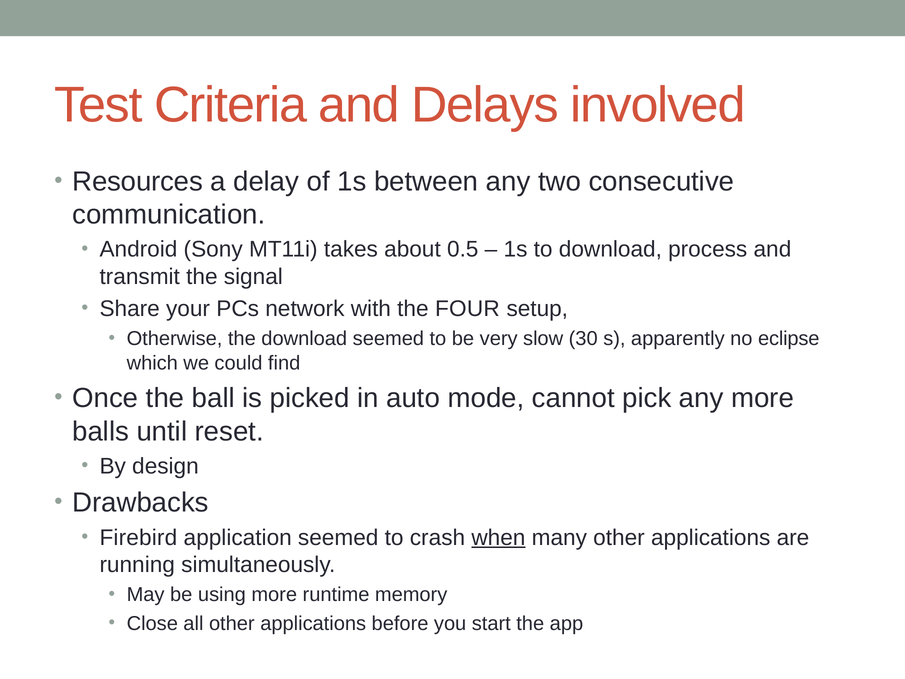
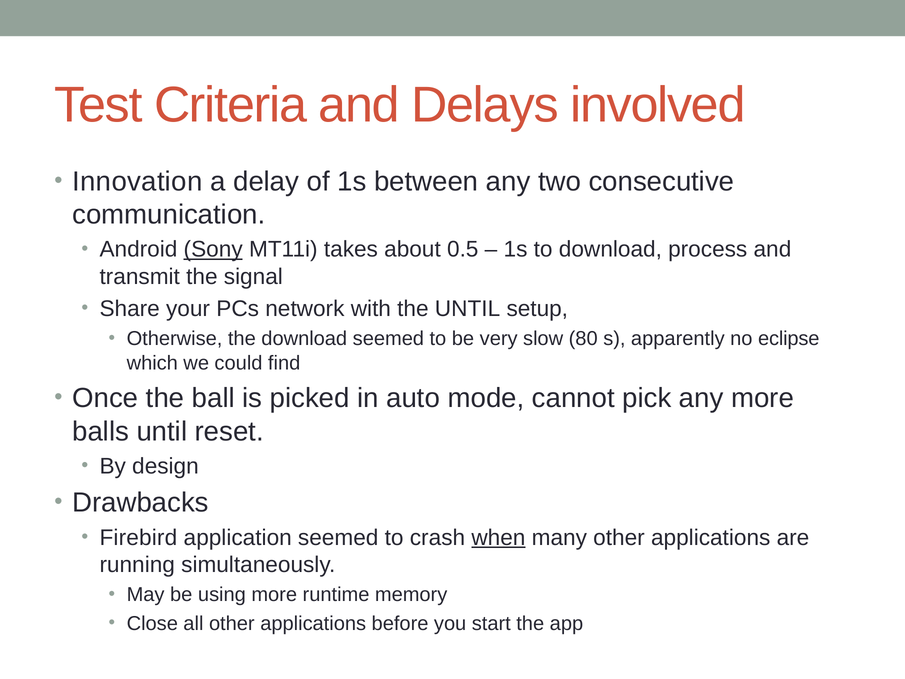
Resources: Resources -> Innovation (137, 181)
Sony underline: none -> present (213, 249)
the FOUR: FOUR -> UNTIL (468, 309)
30: 30 -> 80 (583, 339)
